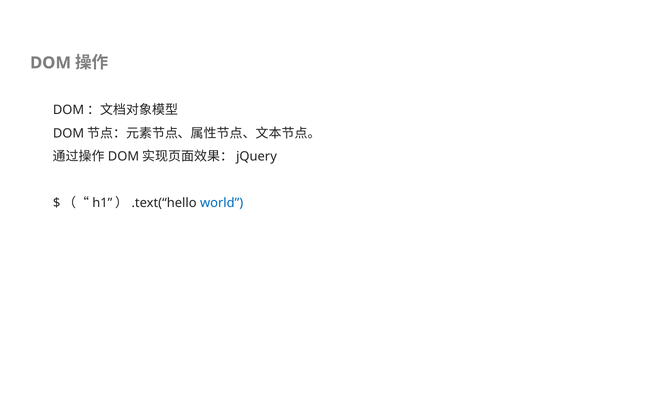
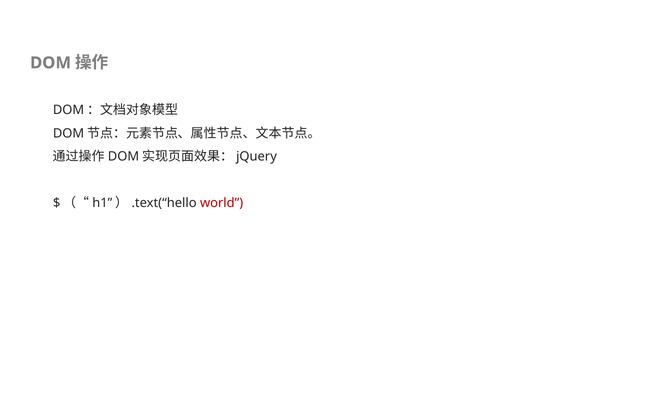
world colour: blue -> red (222, 203)
